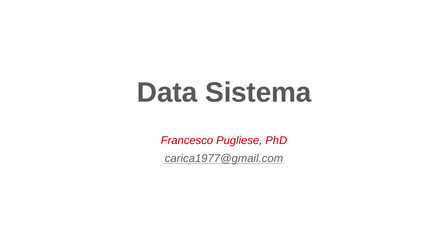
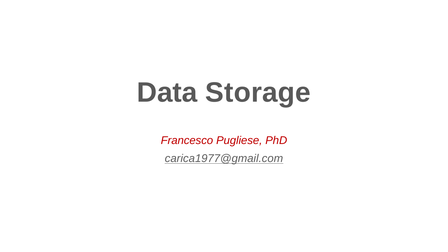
Sistema: Sistema -> Storage (258, 93)
